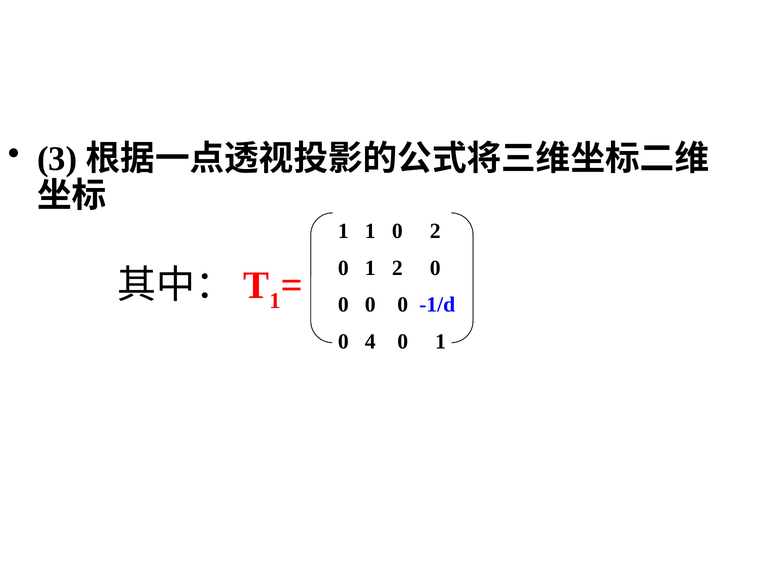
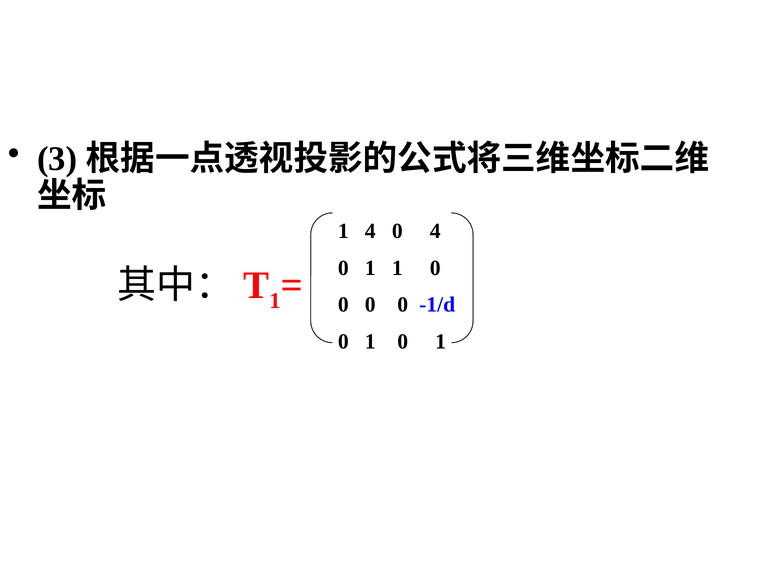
1 1: 1 -> 4 (370, 231)
0 2: 2 -> 4 (435, 231)
1 2: 2 -> 1 (397, 268)
4: 4 -> 1 (370, 342)
